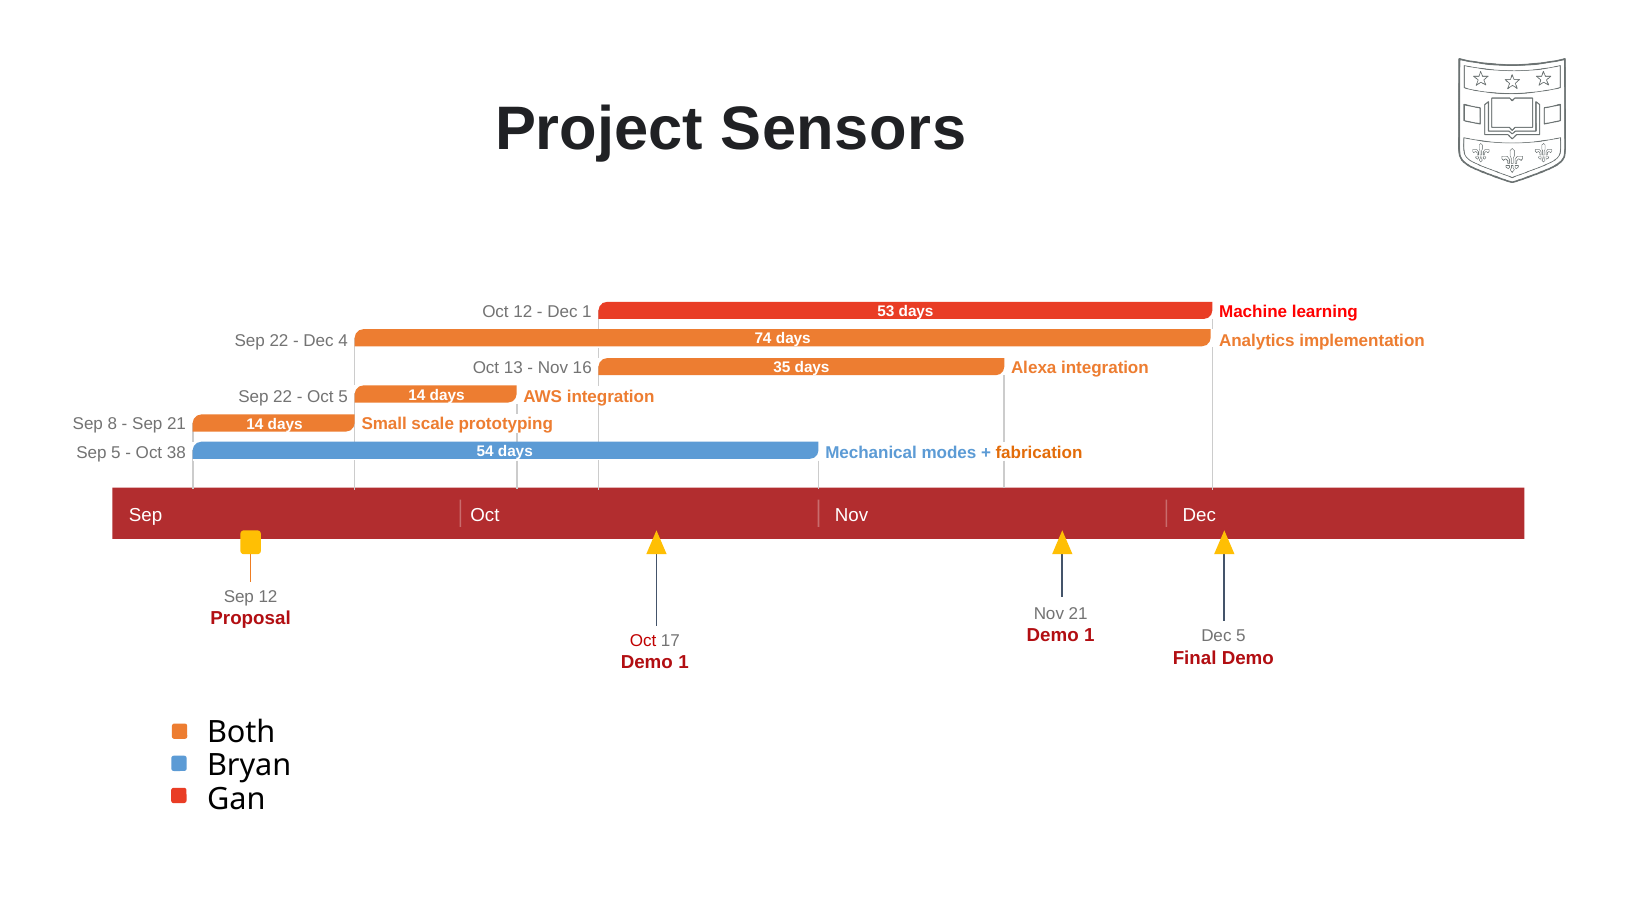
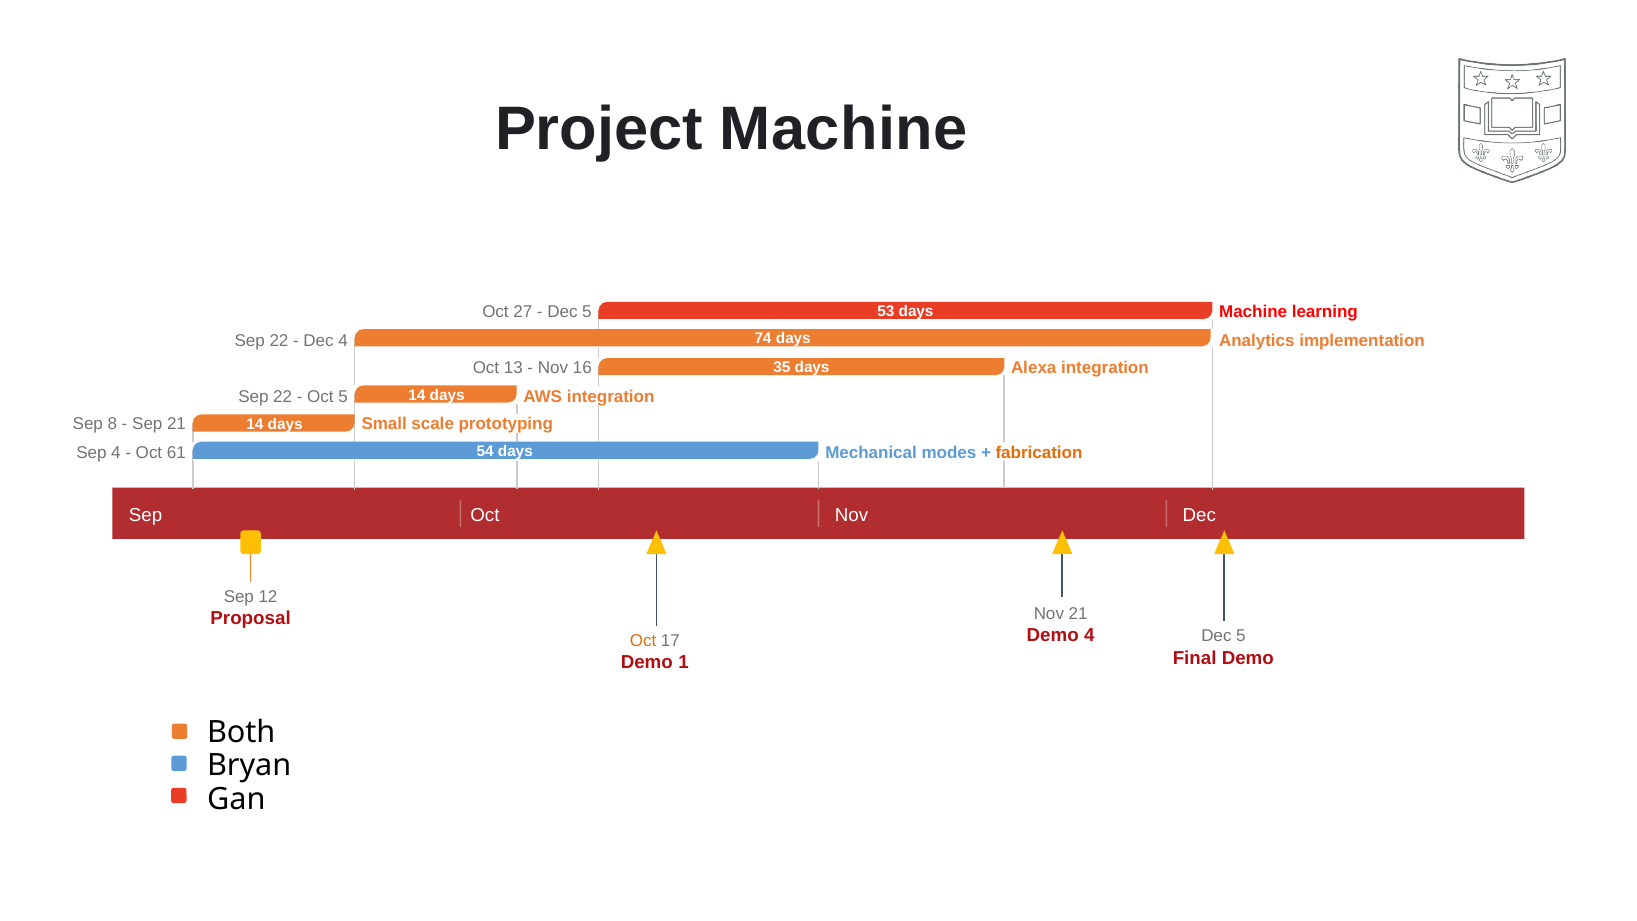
Project Sensors: Sensors -> Machine (844, 129)
Oct 12: 12 -> 27 (523, 312)
1: 1 -> 5 (587, 312)
Sep 5: 5 -> 4 (116, 453)
38: 38 -> 61 (176, 453)
1: 1 -> 4 (1089, 635)
Oct colour: red -> orange (643, 641)
